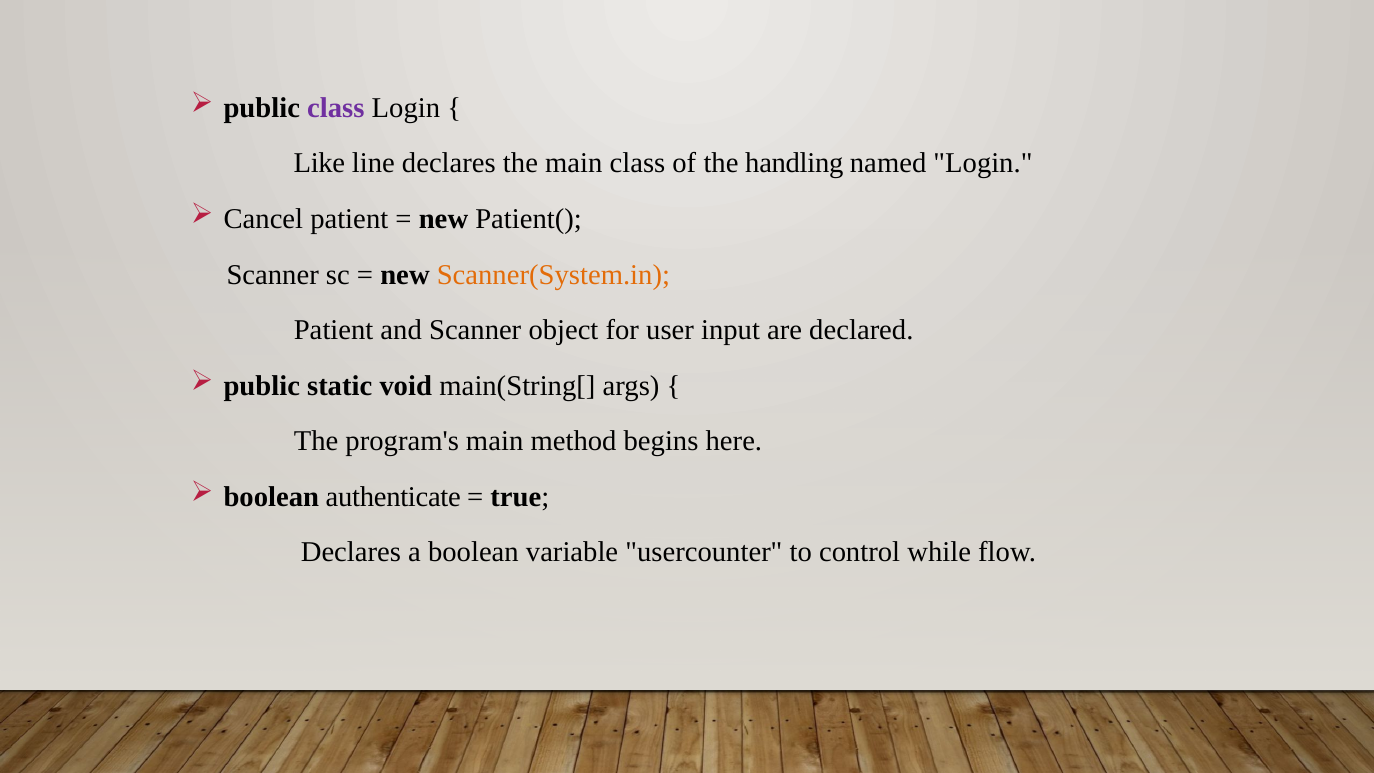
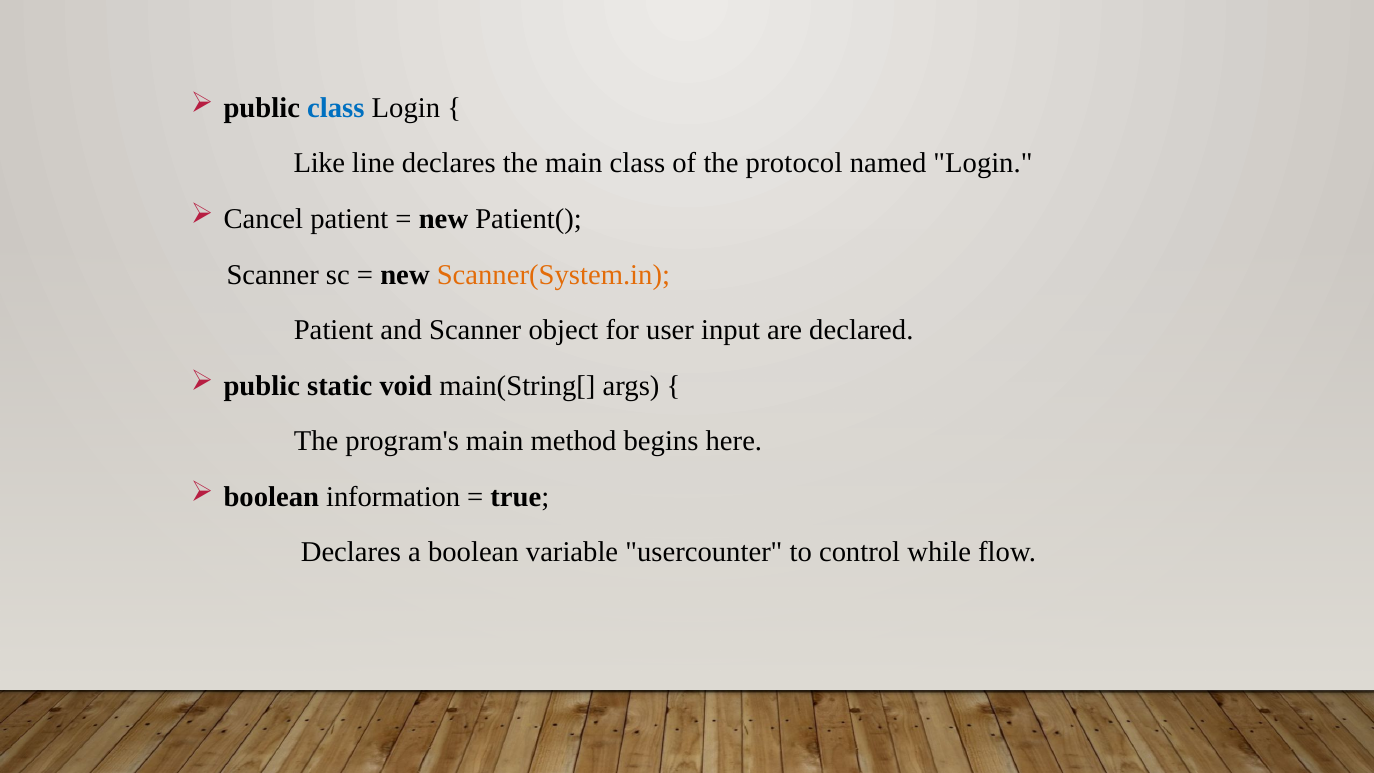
class colour: purple -> blue (336, 108)
handling: handling -> protocol (794, 163)
authenticate: authenticate -> information (393, 497)
